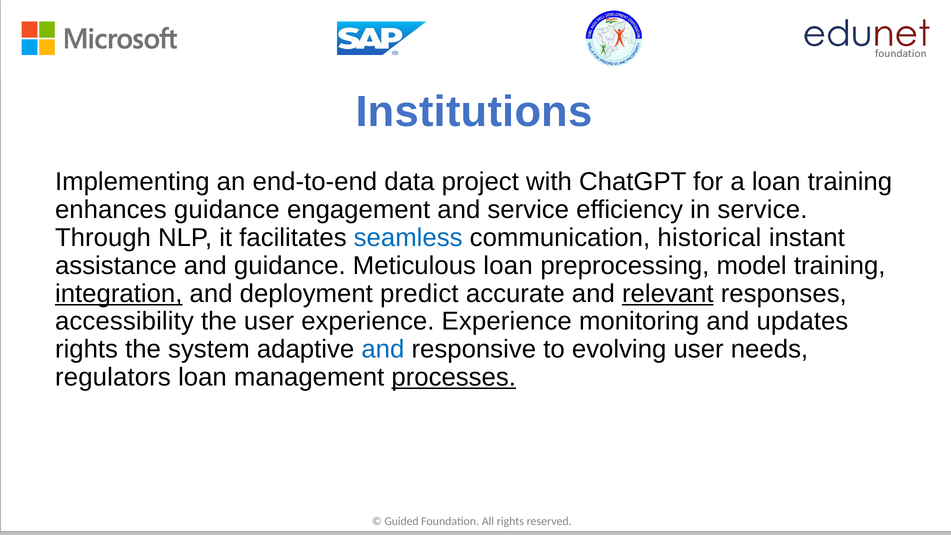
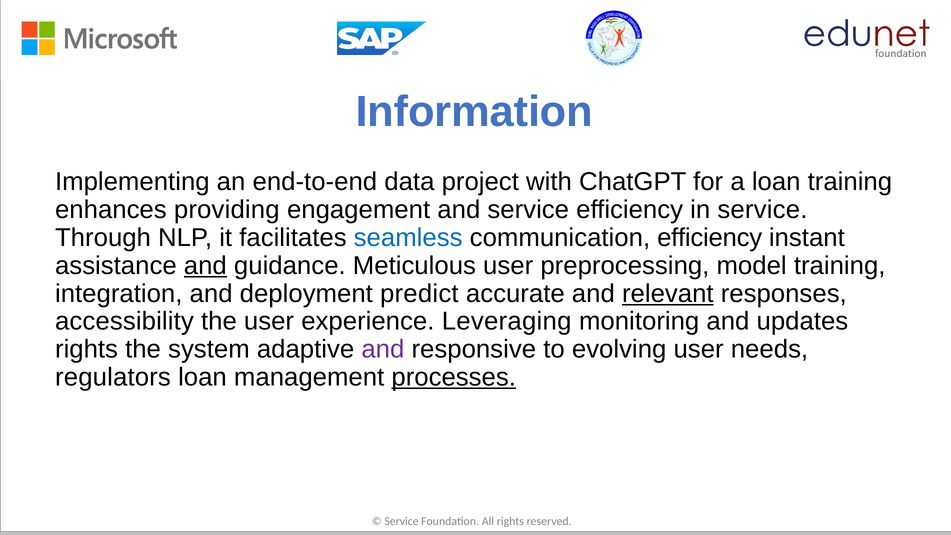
Institutions: Institutions -> Information (474, 112)
enhances guidance: guidance -> providing (227, 210)
communication historical: historical -> efficiency (710, 238)
and underline: none -> present (205, 266)
Meticulous loan: loan -> user (508, 266)
integration underline: present -> none (119, 294)
experience Experience: Experience -> Leveraging (507, 321)
and colour: blue -> purple (383, 349)
Guided: Guided -> Service (402, 521)
